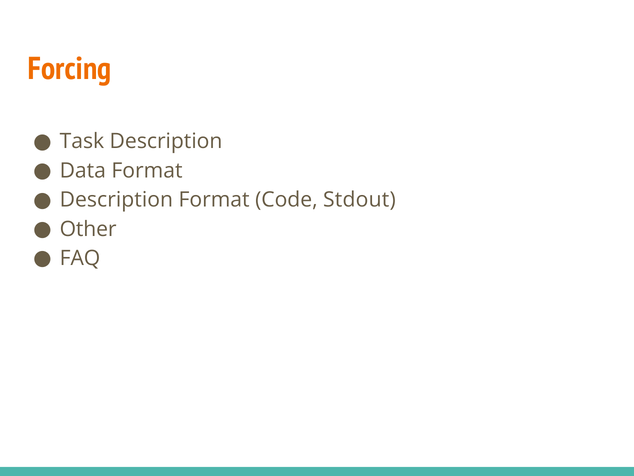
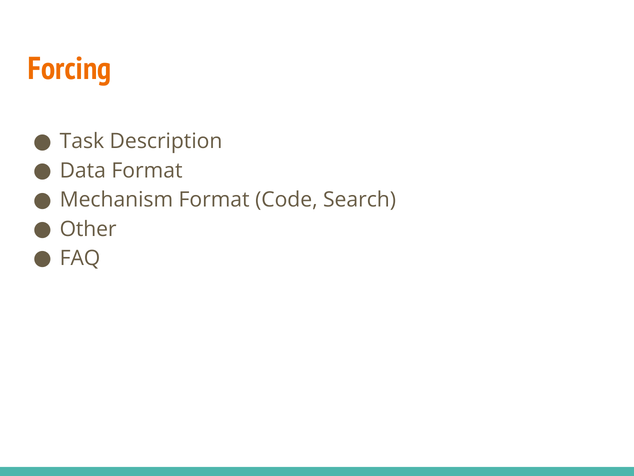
Description: Description -> Mechanism (116, 200)
Stdout: Stdout -> Search (360, 200)
